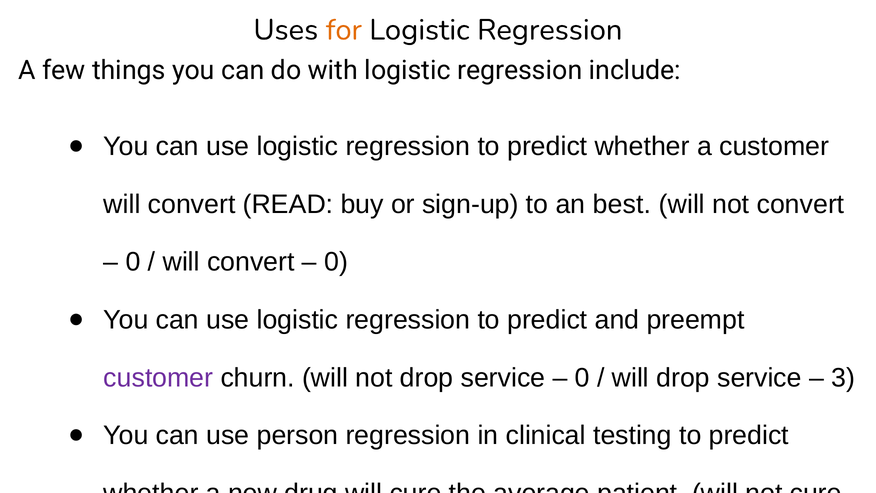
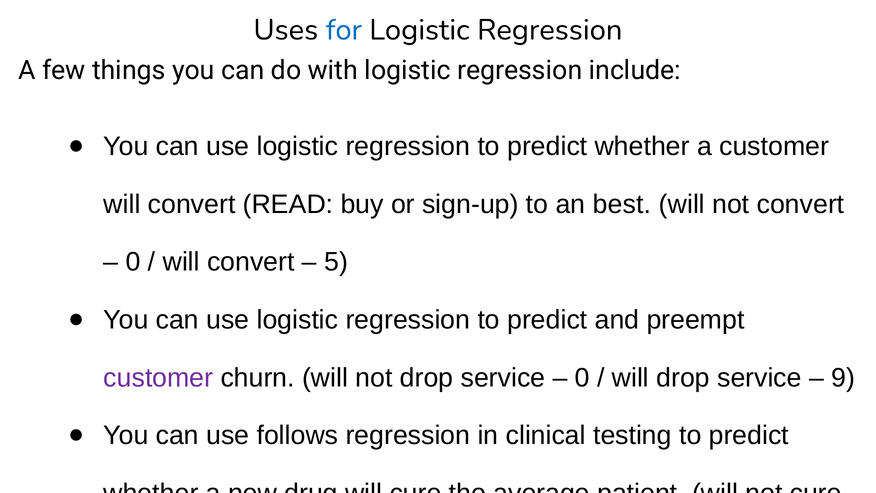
for colour: orange -> blue (344, 30)
0: 0 -> 5 (336, 262)
3: 3 -> 9 (843, 378)
person: person -> follows (297, 435)
